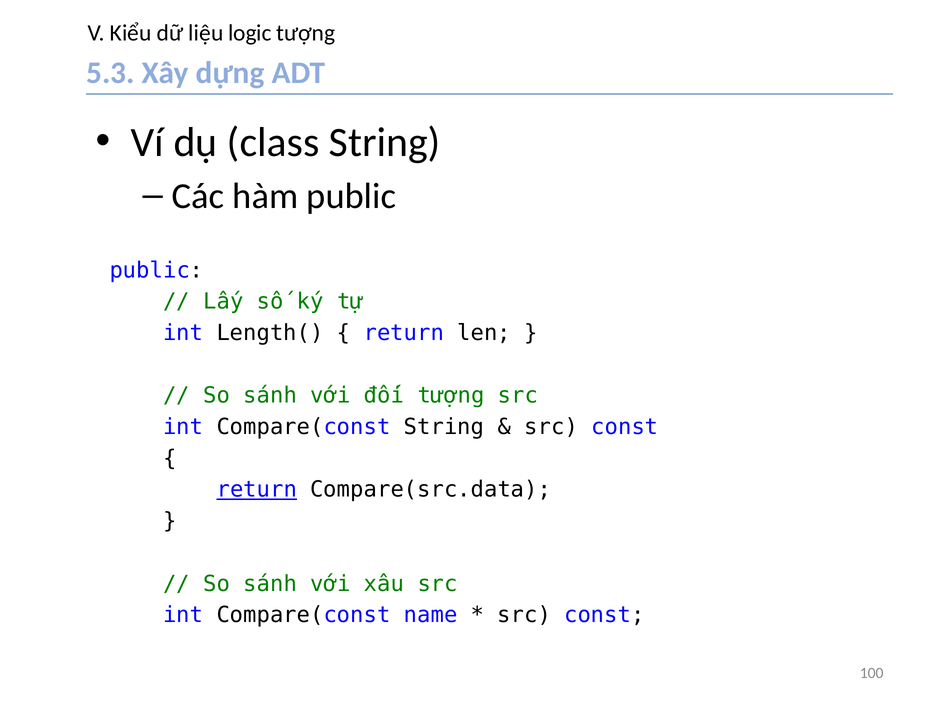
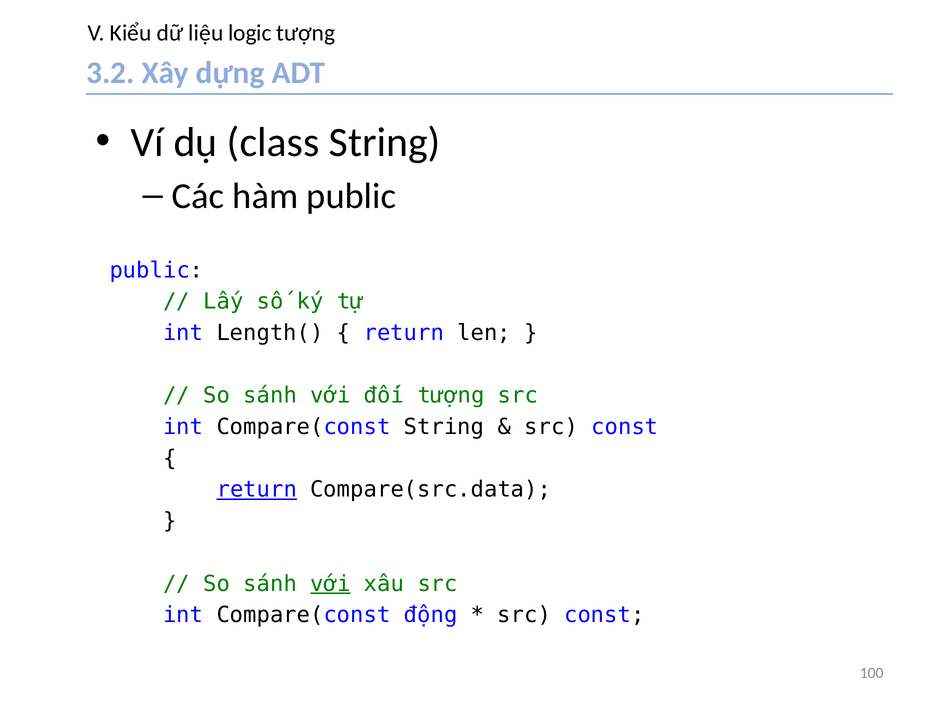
5.3: 5.3 -> 3.2 (110, 73)
với underline: none -> present (330, 584)
name: name -> động (431, 615)
